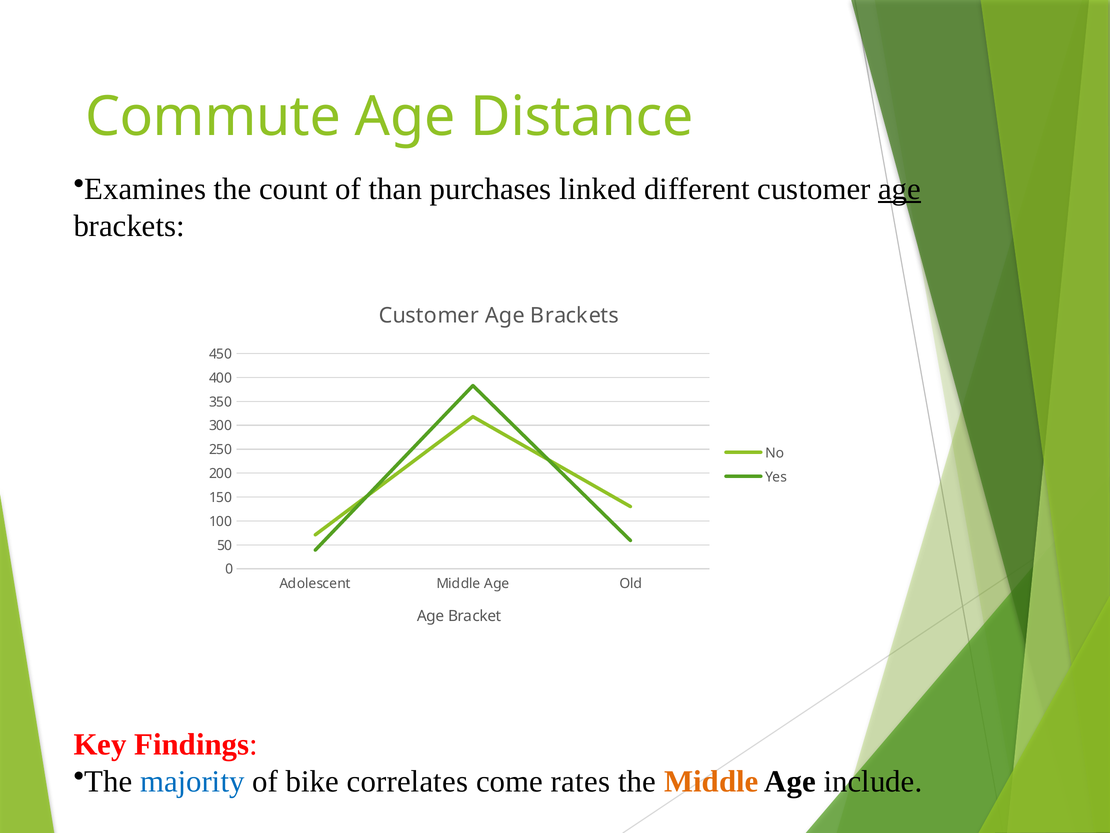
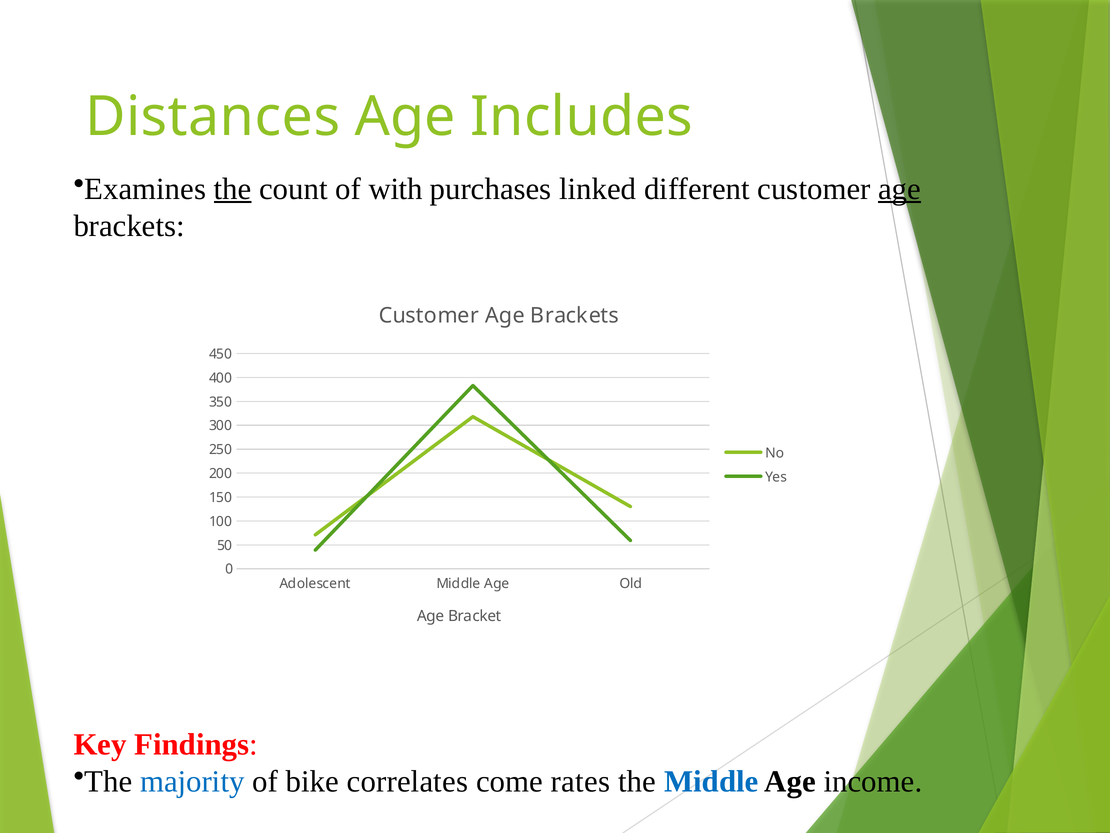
Commute: Commute -> Distances (213, 117)
Distance: Distance -> Includes (582, 117)
the underline: none -> present (233, 189)
than: than -> with (396, 189)
Middle colour: orange -> blue (711, 781)
include: include -> income (873, 781)
